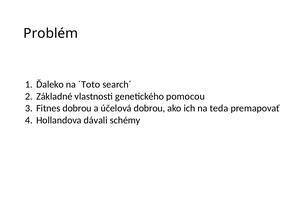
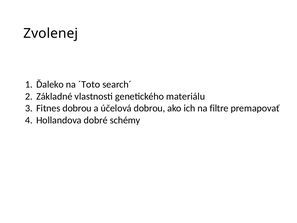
Problém: Problém -> Zvolenej (51, 33)
pomocou: pomocou -> materiálu (186, 96)
teda: teda -> filtre (219, 108)
dávali: dávali -> dobré (96, 120)
